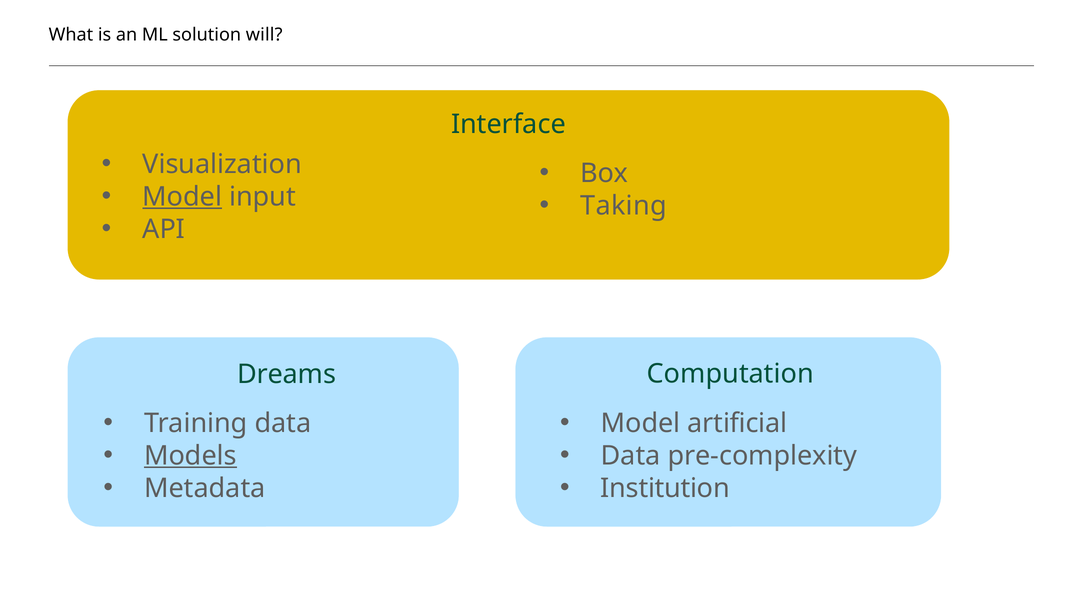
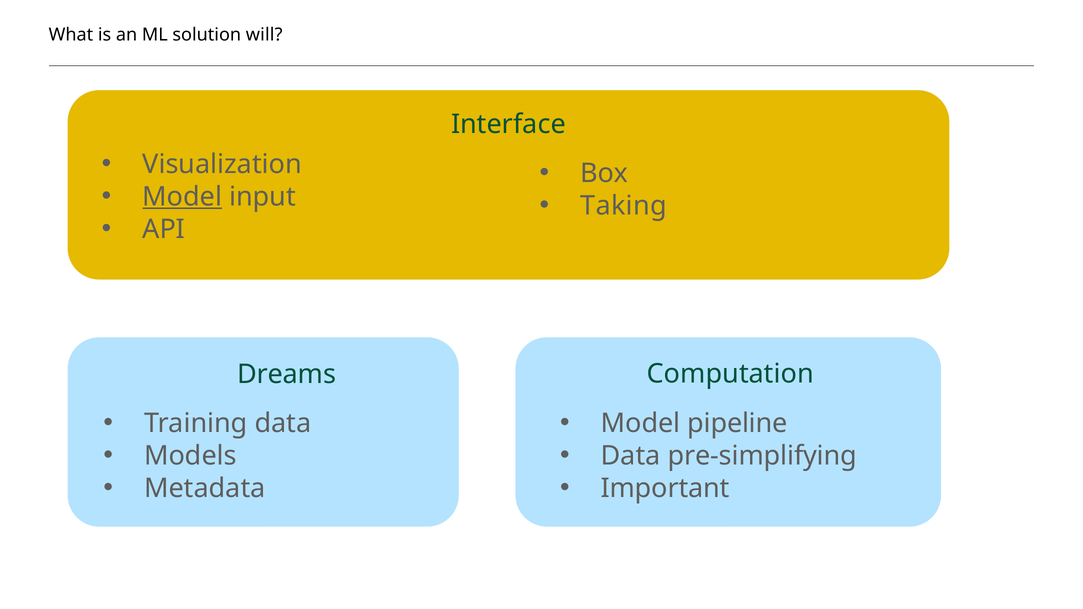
artificial: artificial -> pipeline (737, 423)
Models underline: present -> none (190, 456)
pre-complexity: pre-complexity -> pre-simplifying (762, 456)
Institution: Institution -> Important (665, 488)
